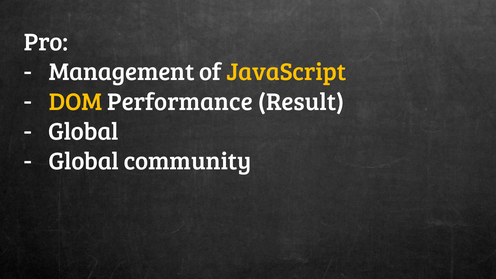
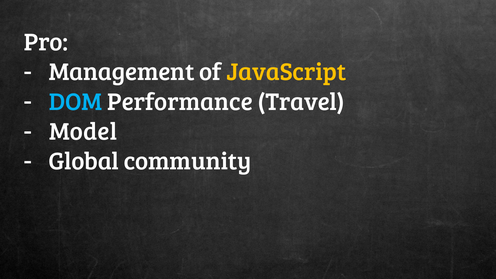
DOM colour: yellow -> light blue (75, 102)
Result: Result -> Travel (301, 102)
Global: Global -> Model (83, 132)
